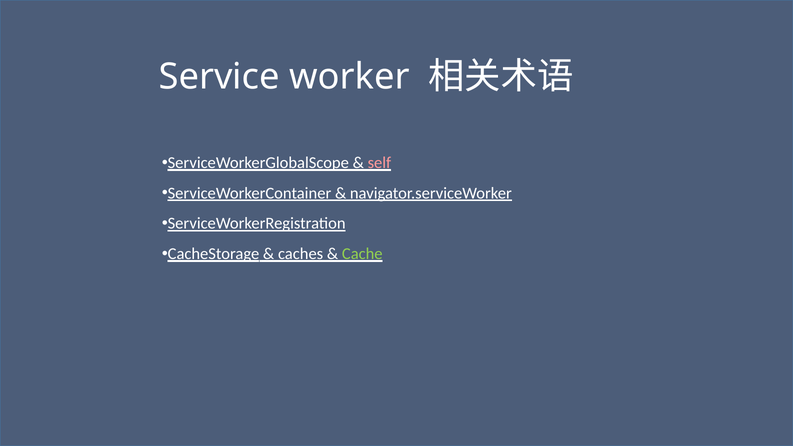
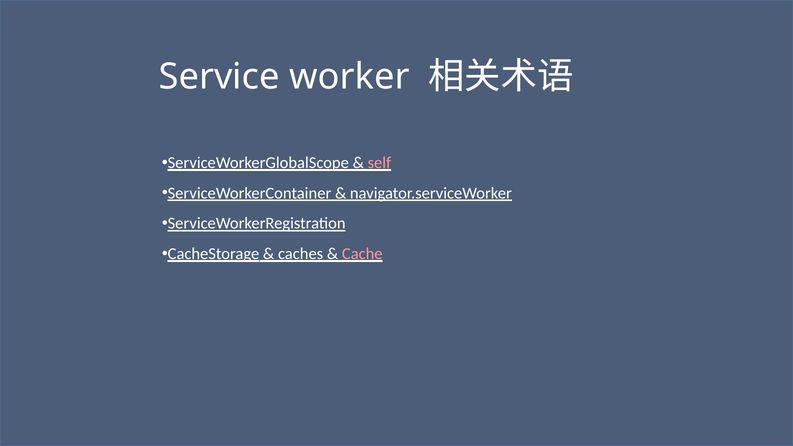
Cache colour: light green -> pink (362, 254)
